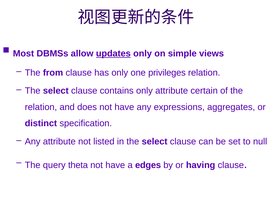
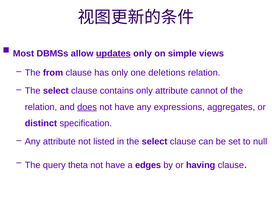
privileges: privileges -> deletions (167, 73)
certain: certain -> cannot (204, 91)
does underline: none -> present (87, 107)
